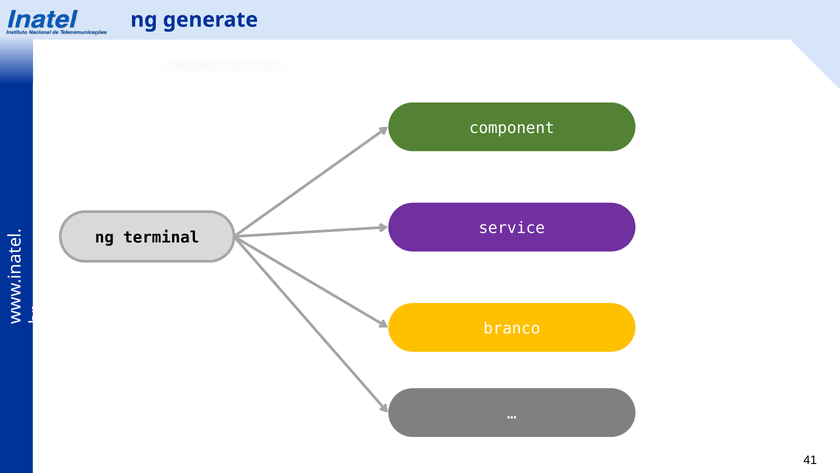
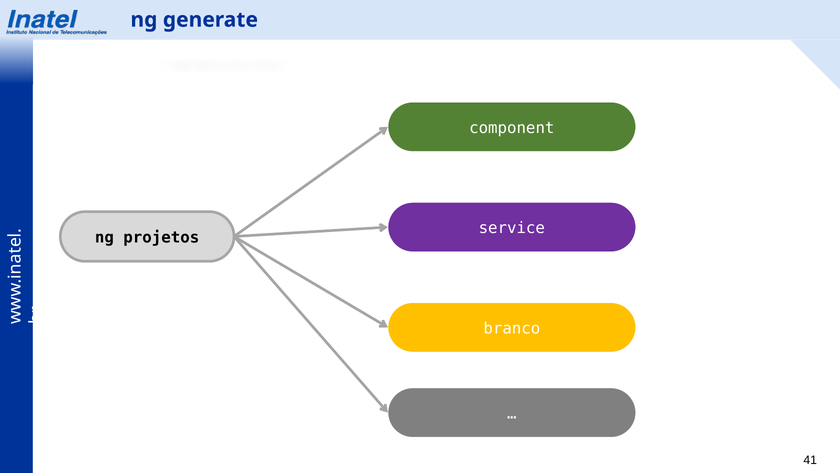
terminal: terminal -> projetos (161, 237)
